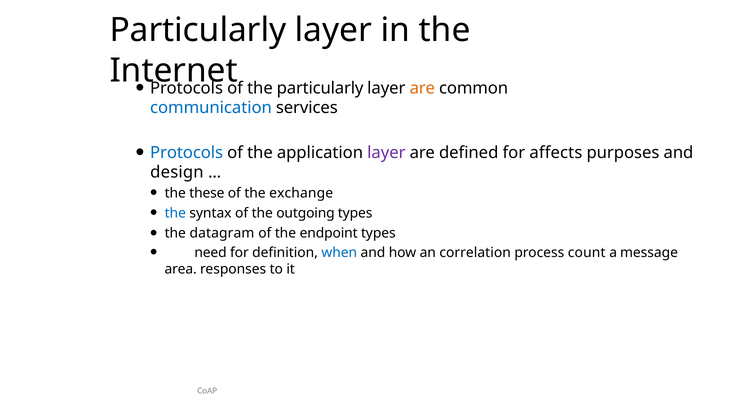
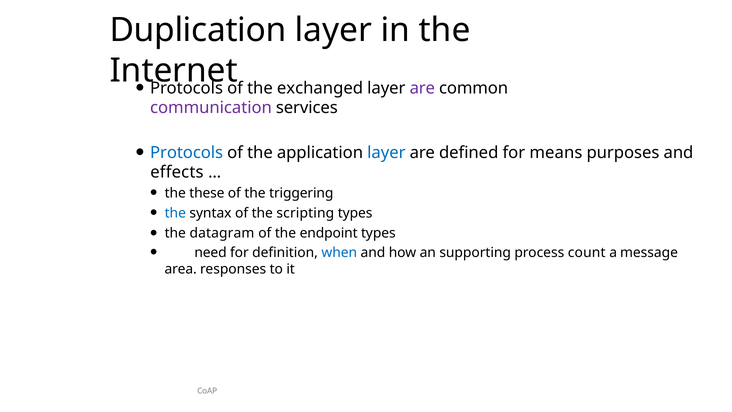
Particularly: Particularly -> Duplication (198, 30)
the particularly: particularly -> exchanged (320, 88)
are colour: orange -> purple (422, 88)
communication colour: blue -> purple (211, 108)
layer colour: purple -> blue (386, 153)
affects: affects -> means (556, 153)
design: design -> effects (177, 172)
exchange: exchange -> triggering (301, 193)
outgoing: outgoing -> scripting (305, 213)
correlation: correlation -> supporting (475, 252)
